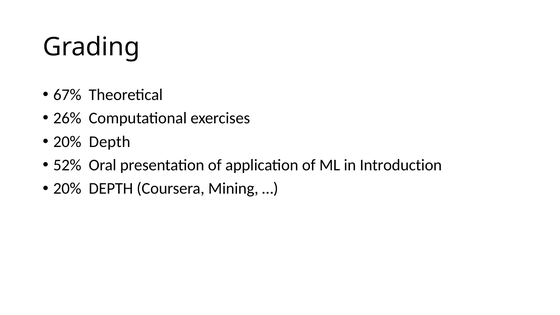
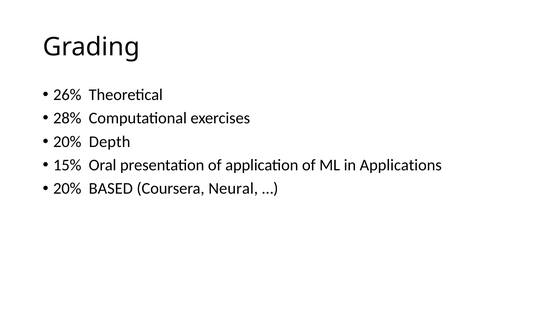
67%: 67% -> 26% (67, 95)
26%: 26% -> 28% (67, 118)
52%: 52% -> 15% (67, 165)
Introduction: Introduction -> Applications (401, 165)
DEPTH: DEPTH -> BASED (111, 189)
Mining: Mining -> Neural (233, 189)
